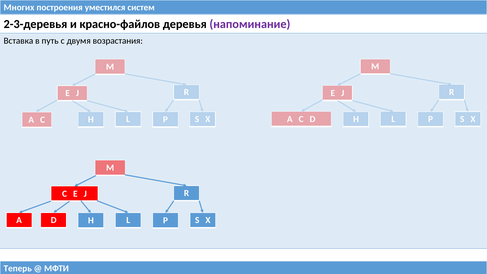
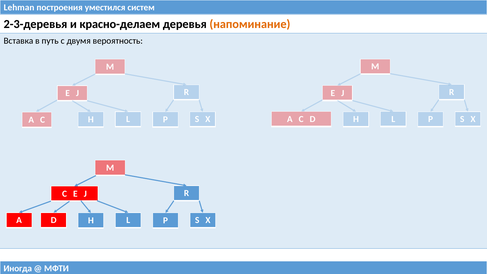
Многих: Многих -> Lehman (19, 8)
красно-файлов: красно-файлов -> красно-делаем (120, 24)
напоминание colour: purple -> orange (250, 24)
возрастания: возрастания -> вероятность (118, 41)
Теперь: Теперь -> Иногда (18, 268)
